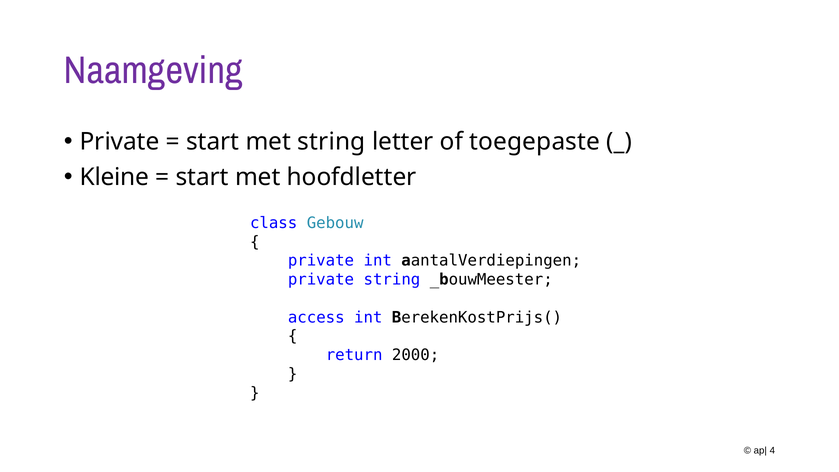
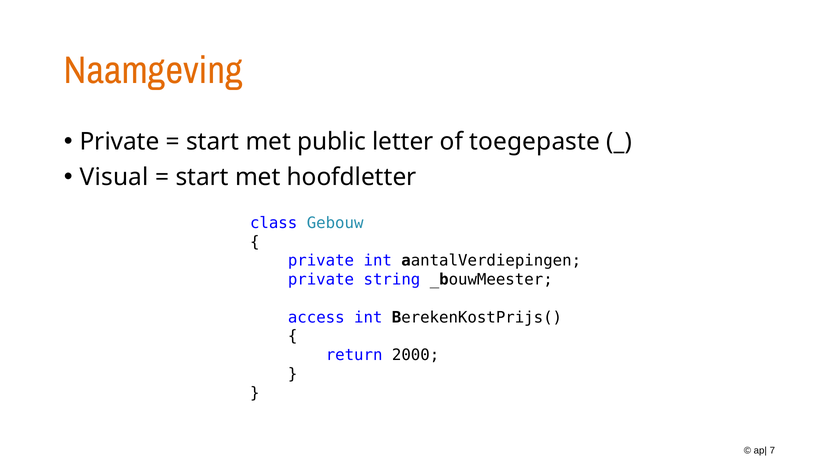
Naamgeving colour: purple -> orange (153, 70)
met string: string -> public (332, 142)
Kleine: Kleine -> Visual (114, 177)
4: 4 -> 7 (772, 451)
